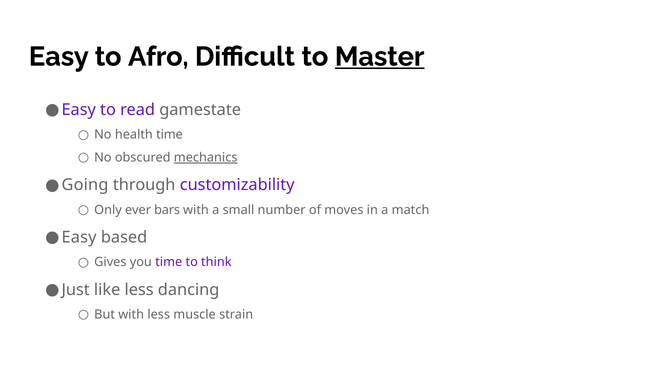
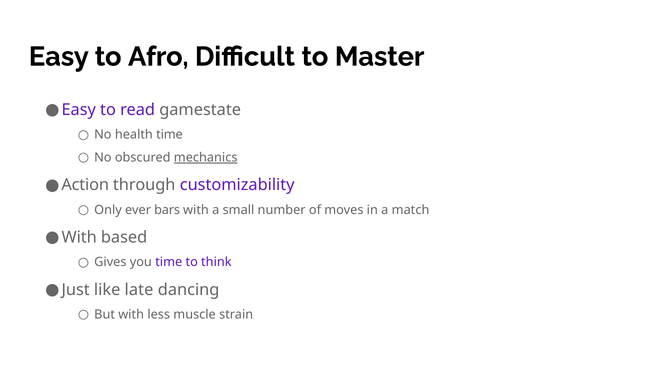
Master underline: present -> none (380, 57)
Going: Going -> Action (85, 185)
Easy: Easy -> With (79, 237)
like less: less -> late (139, 290)
